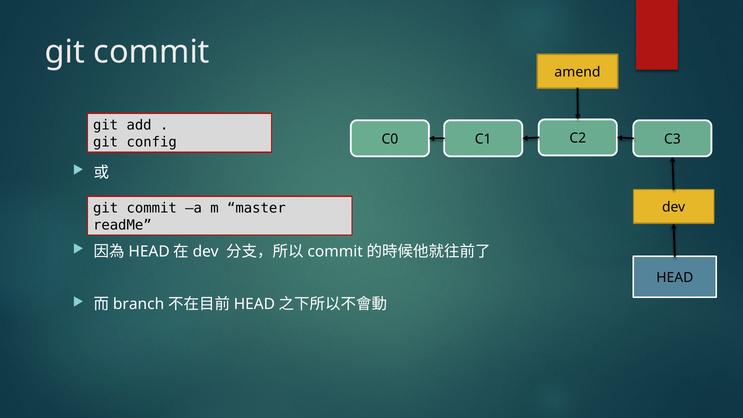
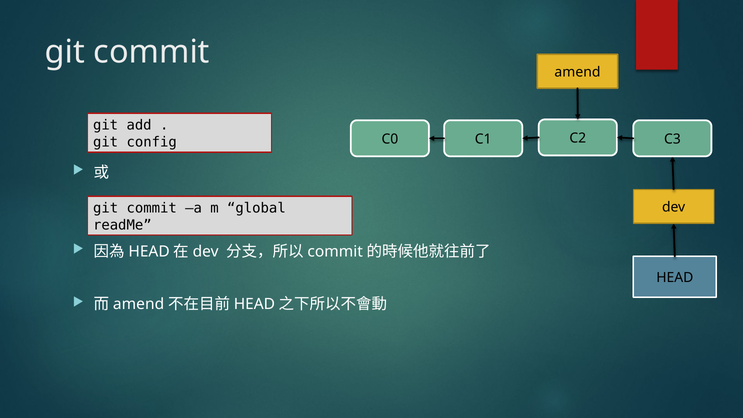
master: master -> global (256, 208)
branch: branch -> amend (139, 304)
